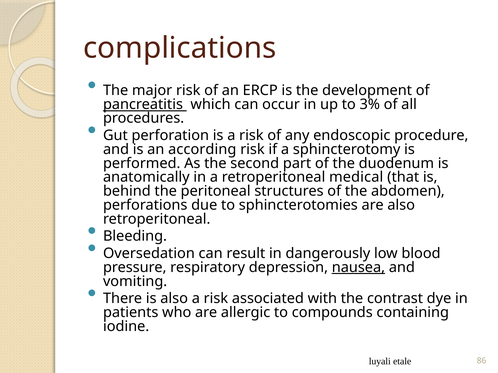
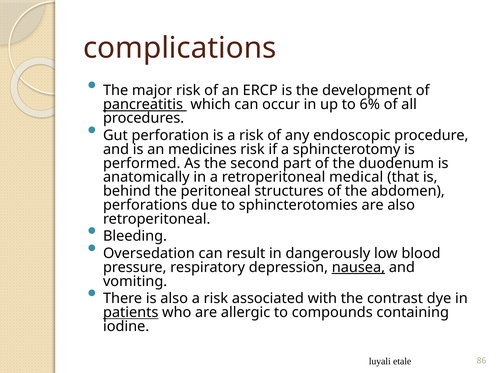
3%: 3% -> 6% (370, 104)
according: according -> medicines (202, 150)
patients underline: none -> present (131, 313)
